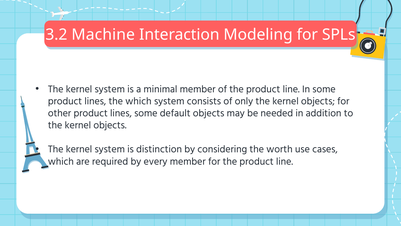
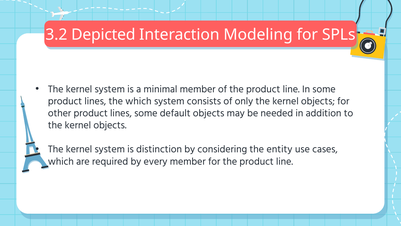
Machine: Machine -> Depicted (103, 35)
worth: worth -> entity (279, 149)
